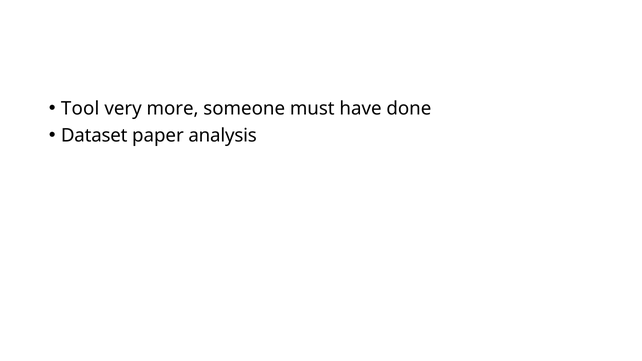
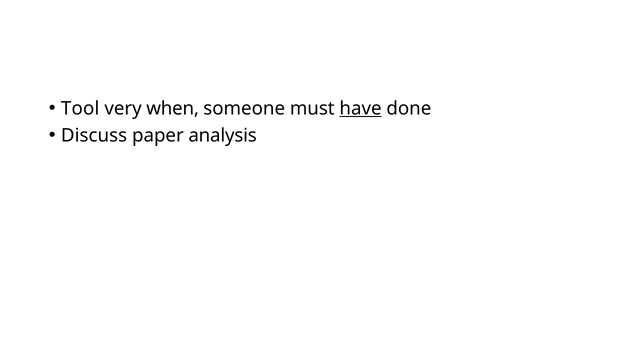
more: more -> when (173, 109)
have underline: none -> present (361, 109)
Dataset: Dataset -> Discuss (94, 135)
